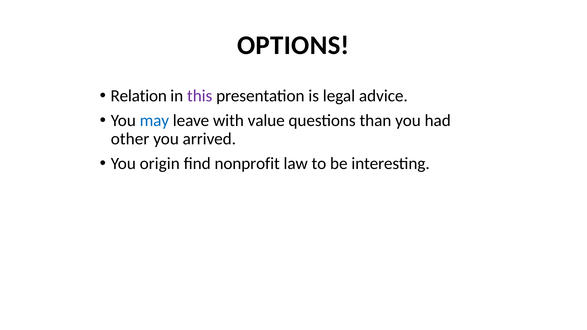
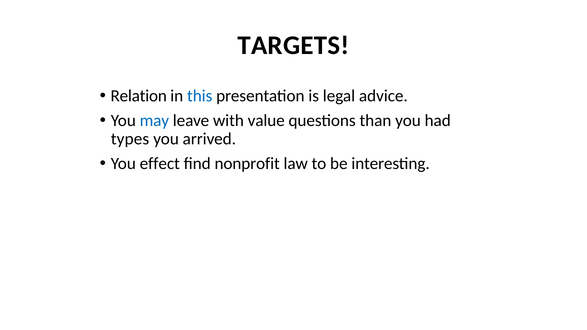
OPTIONS: OPTIONS -> TARGETS (293, 45)
this colour: purple -> blue (200, 96)
other: other -> types (130, 139)
origin: origin -> effect (160, 164)
